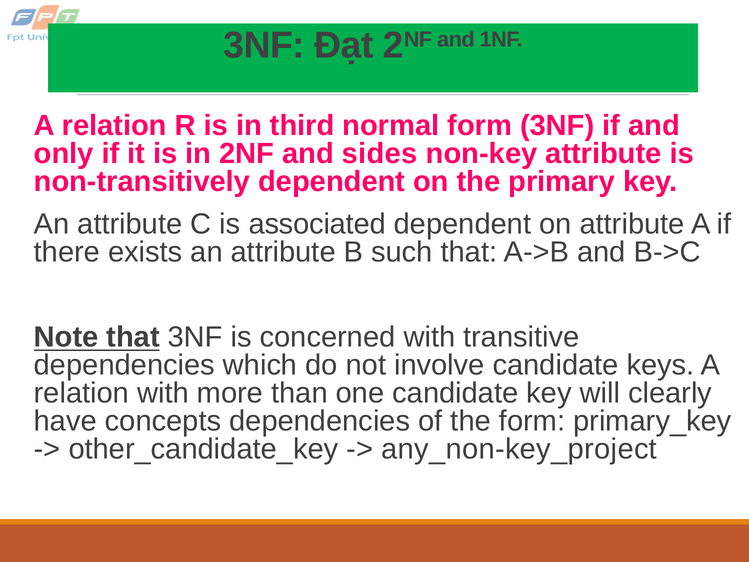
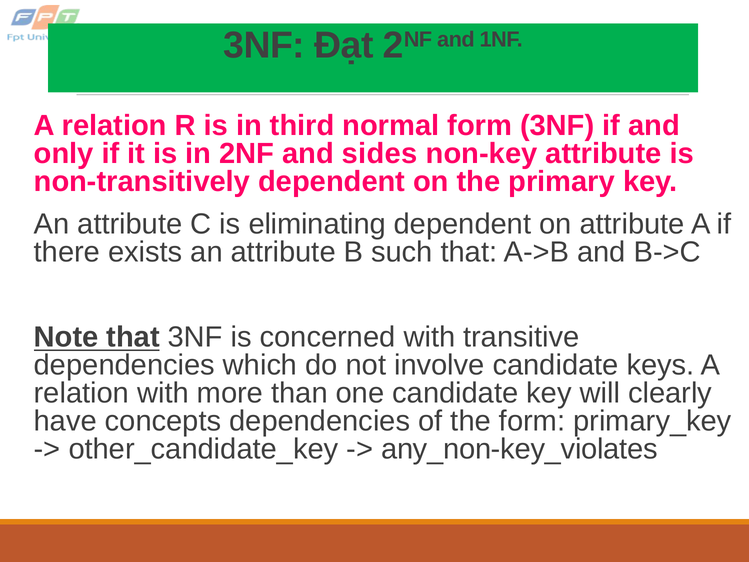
associated: associated -> eliminating (317, 224)
any_non-key_project: any_non-key_project -> any_non-key_violates (519, 449)
